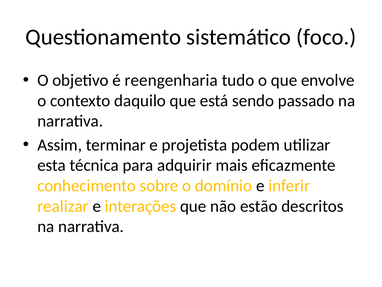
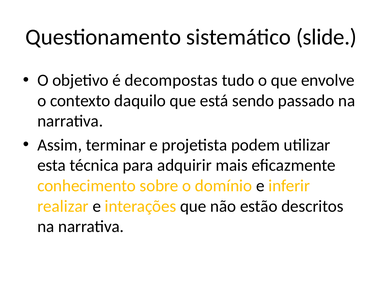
foco: foco -> slide (326, 37)
reengenharia: reengenharia -> decompostas (171, 80)
